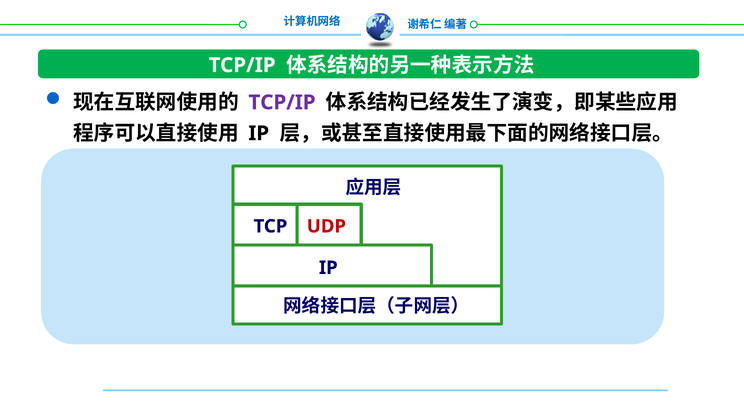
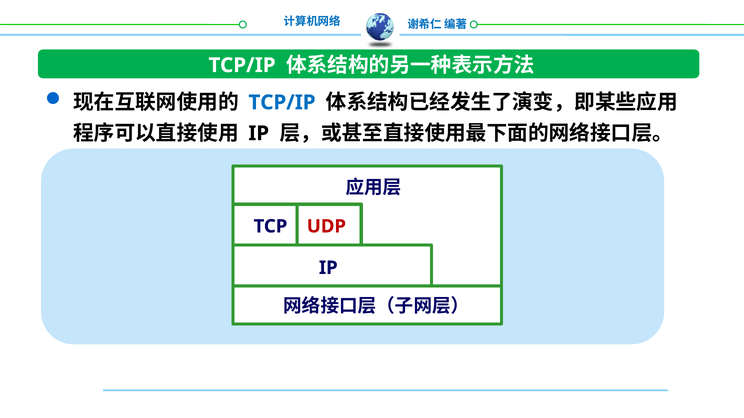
TCP/IP colour: purple -> blue (282, 103)
